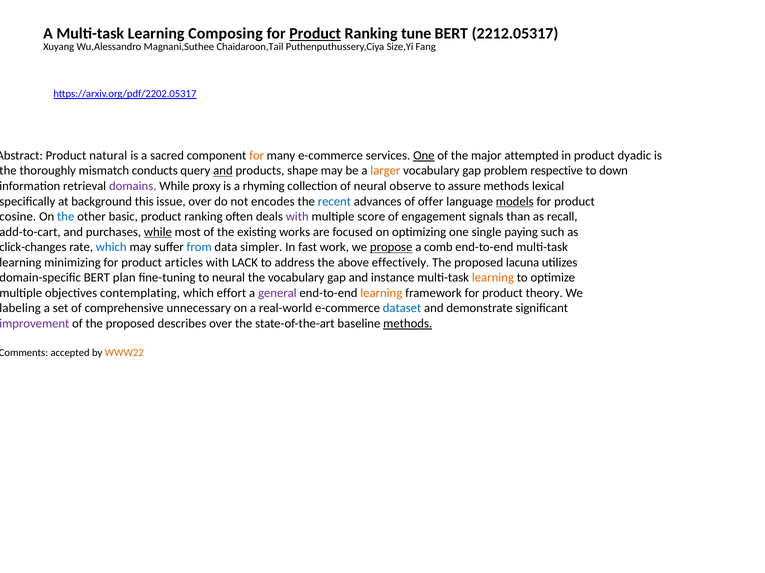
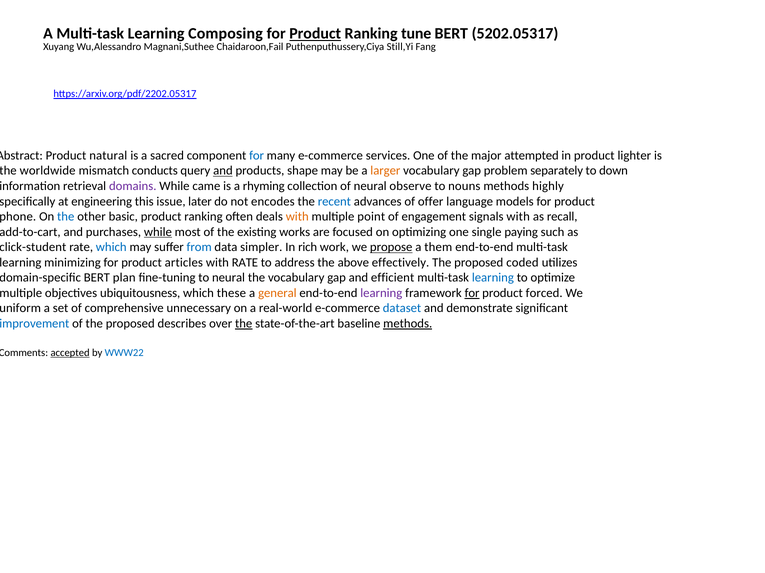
2212.05317: 2212.05317 -> 5202.05317 (515, 34)
Chaidaroon,Tail: Chaidaroon,Tail -> Chaidaroon,Fail (250, 47)
Size,Yi: Size,Yi -> Still,Yi (400, 47)
for colour: orange -> blue (257, 156)
One underline: present -> none (424, 156)
dyadic: dyadic -> lighter (634, 156)
thoroughly: thoroughly -> worldwide (48, 171)
respective: respective -> separately (557, 171)
proxy: proxy -> came (206, 186)
assure: assure -> nouns (464, 186)
lexical: lexical -> highly (548, 186)
background: background -> engineering (102, 202)
issue over: over -> later (200, 202)
models underline: present -> none (515, 202)
cosine: cosine -> phone (18, 217)
with colour: purple -> orange (297, 217)
score: score -> point (371, 217)
signals than: than -> with (518, 217)
click-changes: click-changes -> click-student (33, 247)
fast: fast -> rich (308, 247)
comb: comb -> them (438, 247)
with LACK: LACK -> RATE (245, 263)
lacuna: lacuna -> coded (522, 263)
instance: instance -> efficient (393, 278)
learning colour: orange -> blue (493, 278)
contemplating: contemplating -> ubiquitousness (140, 293)
effort: effort -> these (231, 293)
general colour: purple -> orange (277, 293)
learning colour: orange -> purple (381, 293)
for underline: none -> present (472, 293)
theory: theory -> forced (544, 293)
labeling: labeling -> uniform (20, 309)
improvement colour: purple -> blue (34, 324)
the underline: none -> present (244, 324)
accepted underline: none -> present (70, 353)
WWW22 colour: orange -> blue (124, 353)
